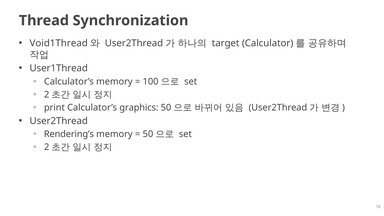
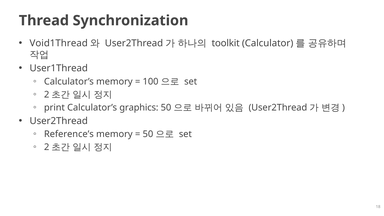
target: target -> toolkit (226, 43)
Rendering’s: Rendering’s -> Reference’s (69, 134)
